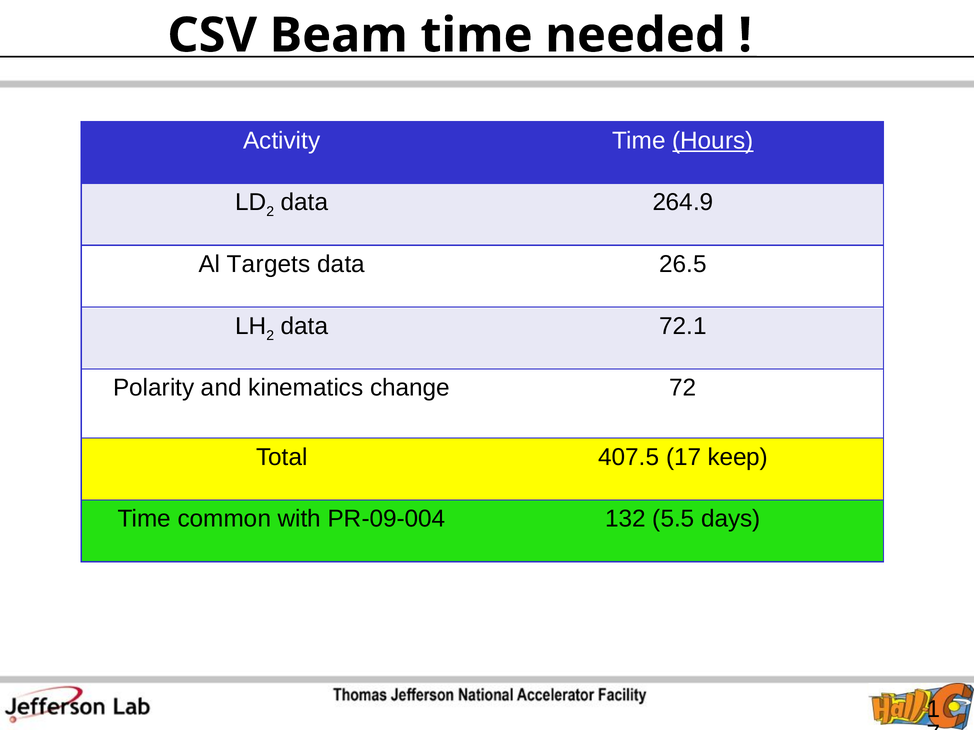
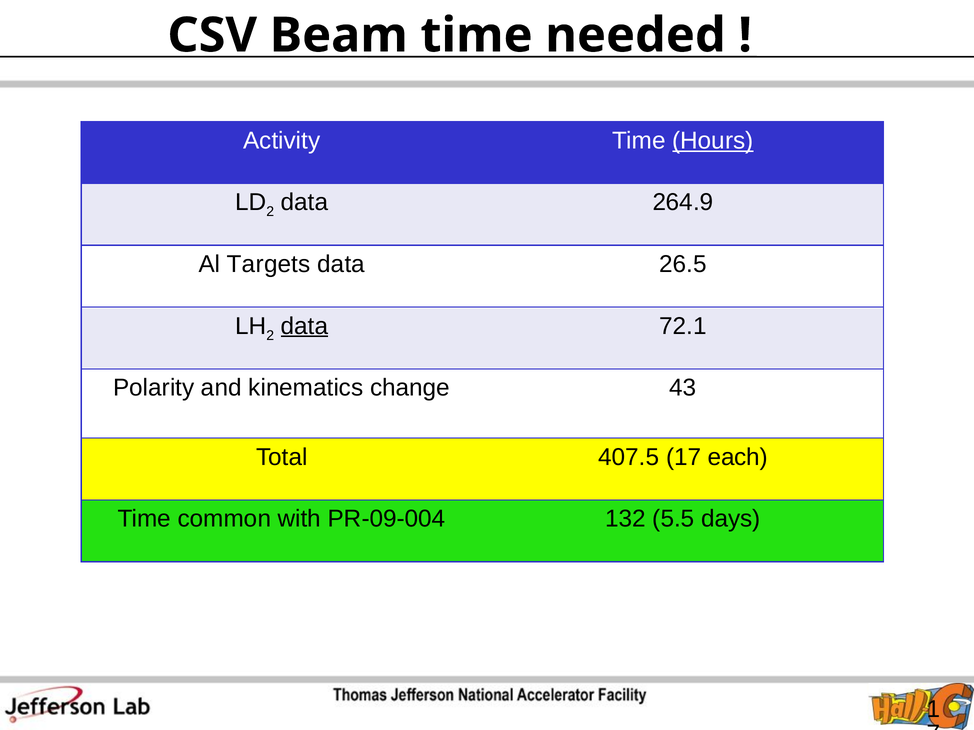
data underline: none -> present (305, 326)
72: 72 -> 43 (683, 388)
keep: keep -> each (738, 457)
